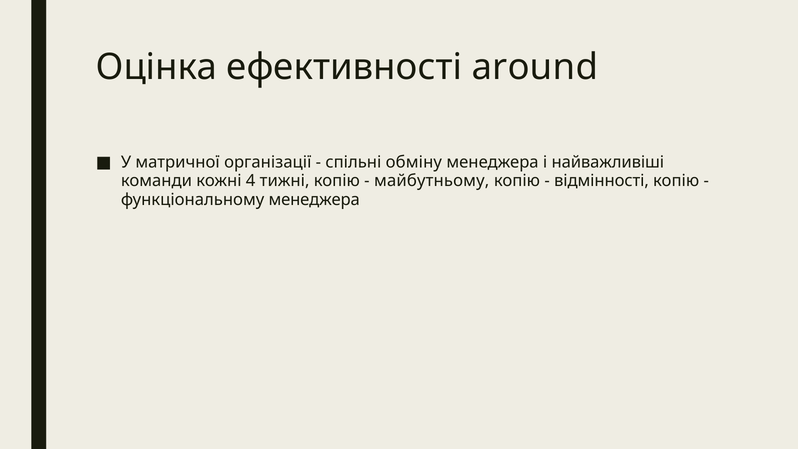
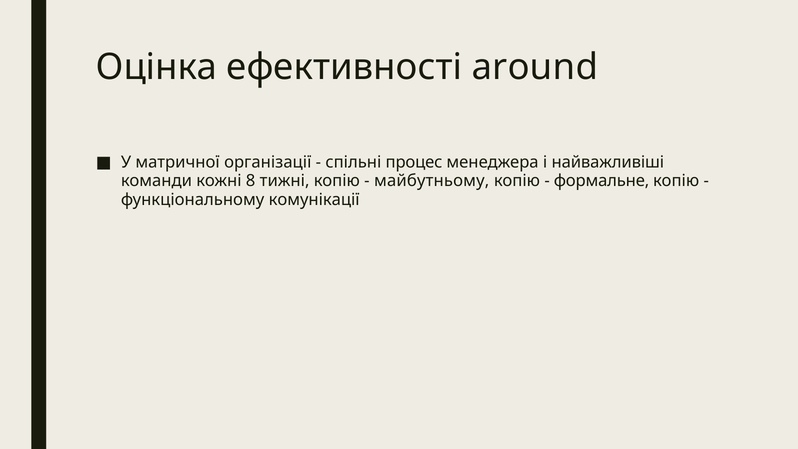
обміну: обміну -> процес (414, 162)
4: 4 -> 8 (251, 181)
відмінності: відмінності -> формальне (601, 181)
функціональному менеджера: менеджера -> комунікації (314, 200)
